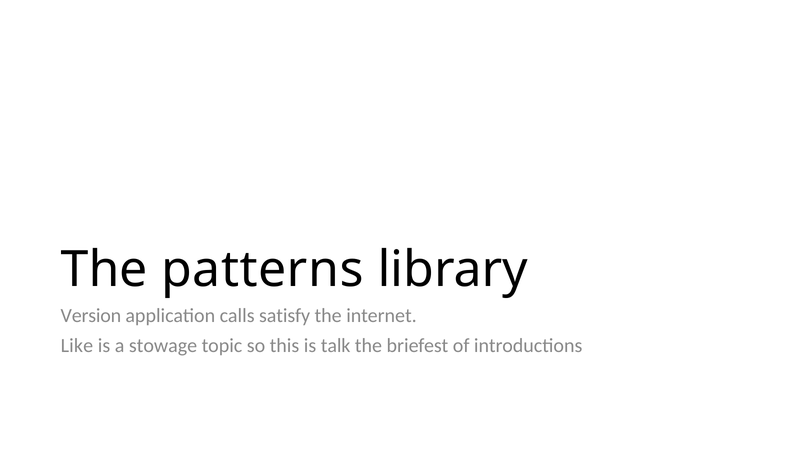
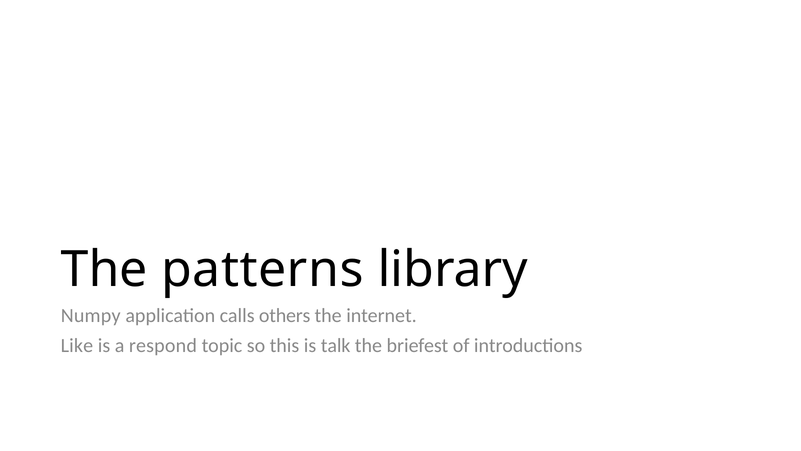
Version: Version -> Numpy (91, 315)
satisfy: satisfy -> others (285, 315)
stowage: stowage -> respond (163, 345)
